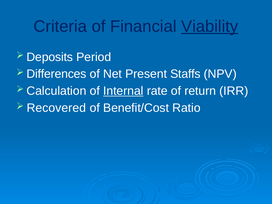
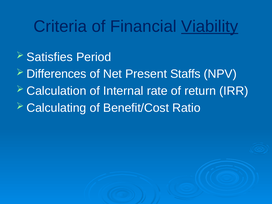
Deposits: Deposits -> Satisfies (50, 57)
Internal underline: present -> none (123, 91)
Recovered: Recovered -> Calculating (56, 108)
